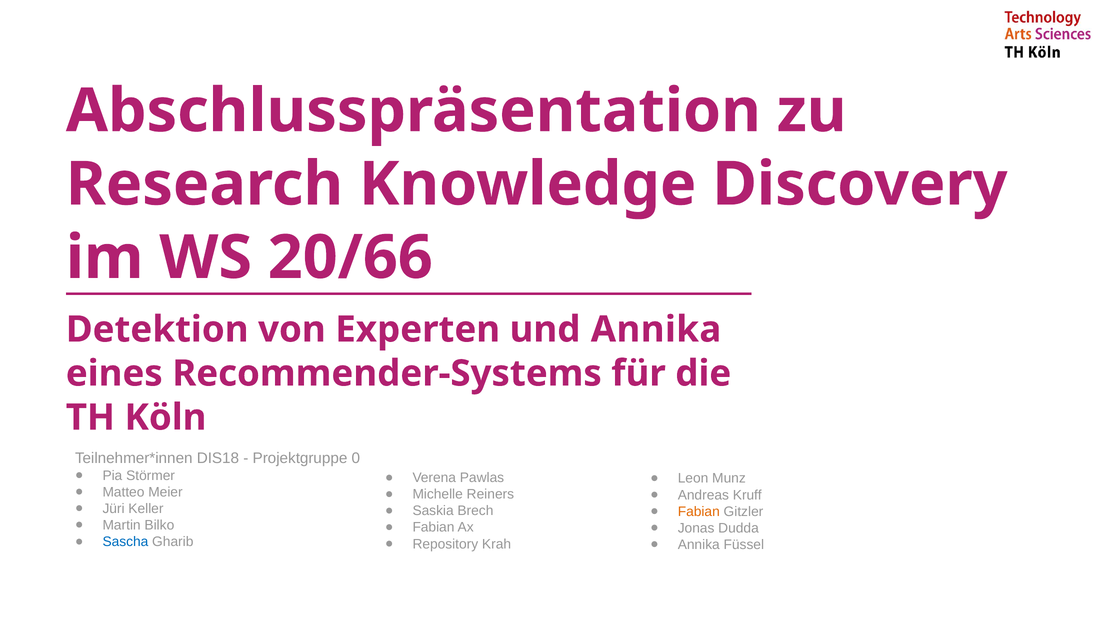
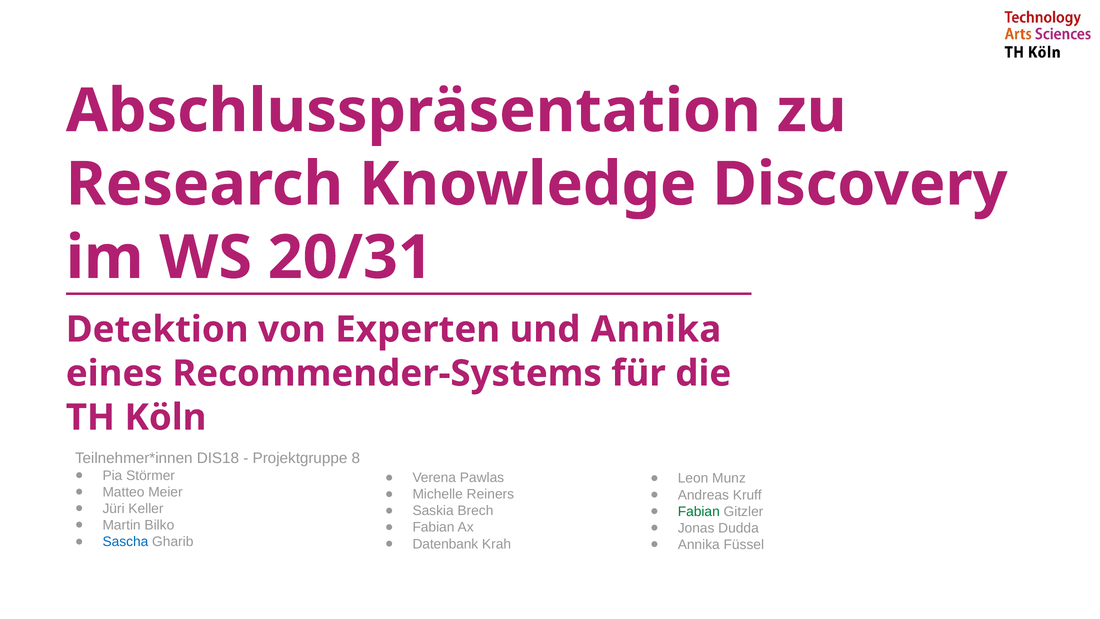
20/66: 20/66 -> 20/31 (350, 258)
0: 0 -> 8 (356, 458)
Fabian colour: orange -> green (699, 511)
Repository: Repository -> Datenbank (445, 544)
